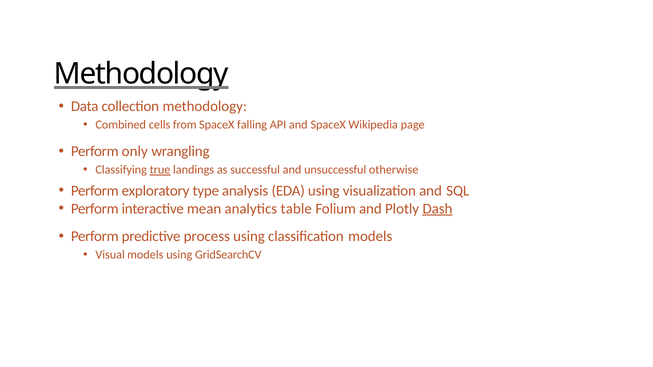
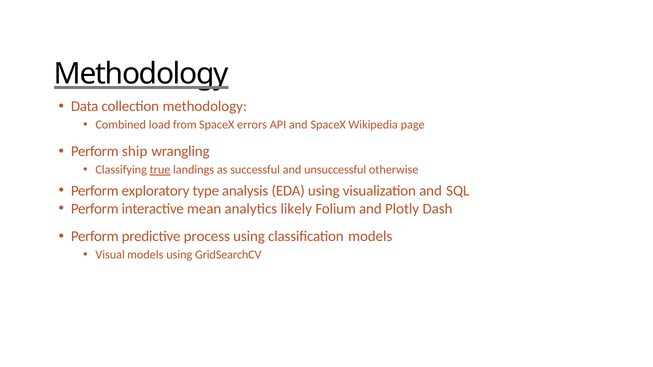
cells: cells -> load (160, 125)
falling: falling -> errors (252, 125)
only: only -> ship (135, 152)
table: table -> likely (296, 209)
Dash underline: present -> none (438, 209)
